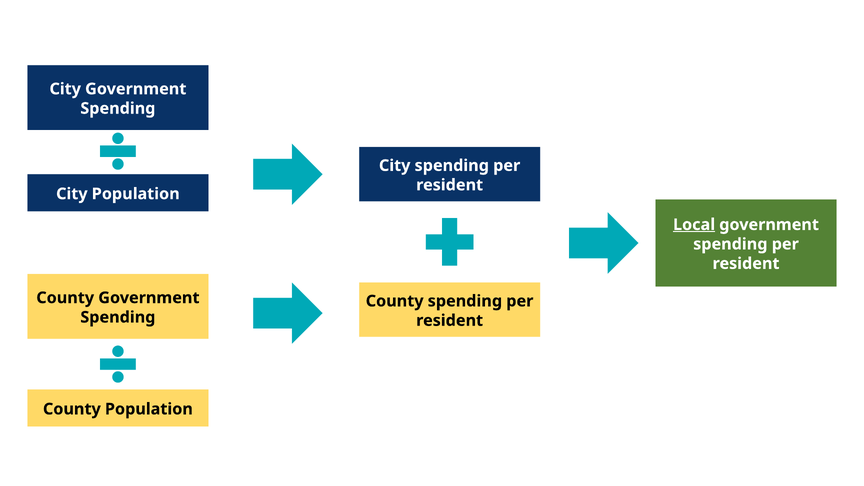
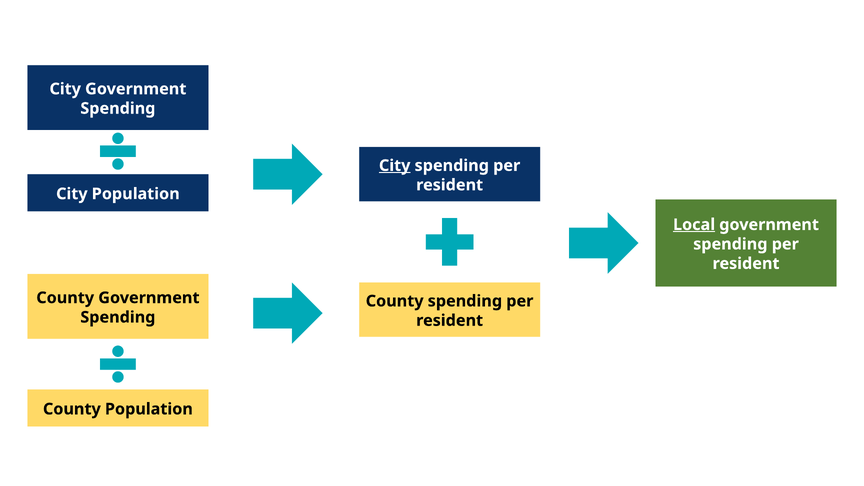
City underline: none -> present (395, 166)
